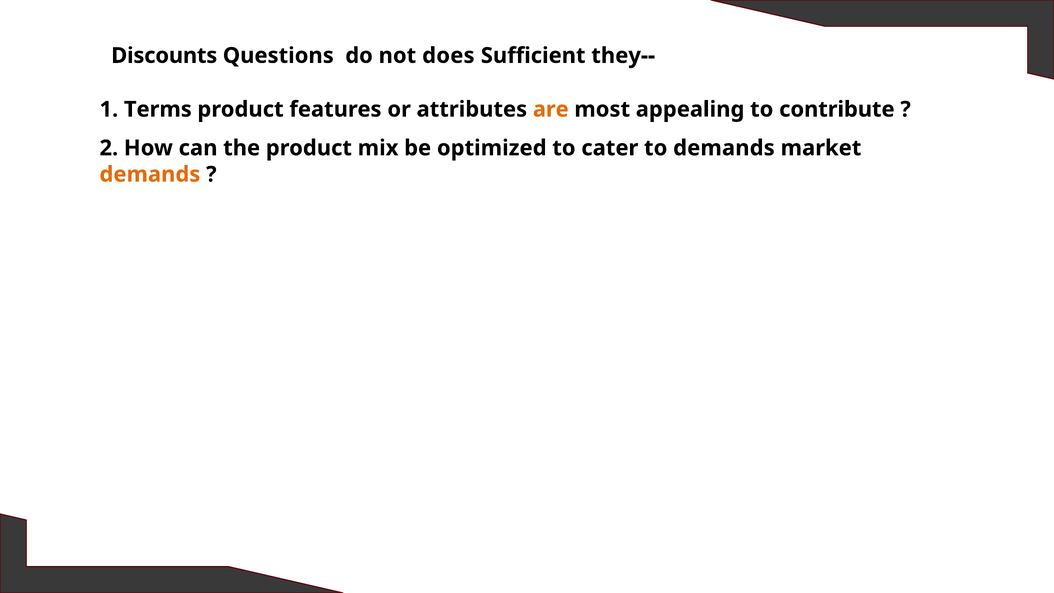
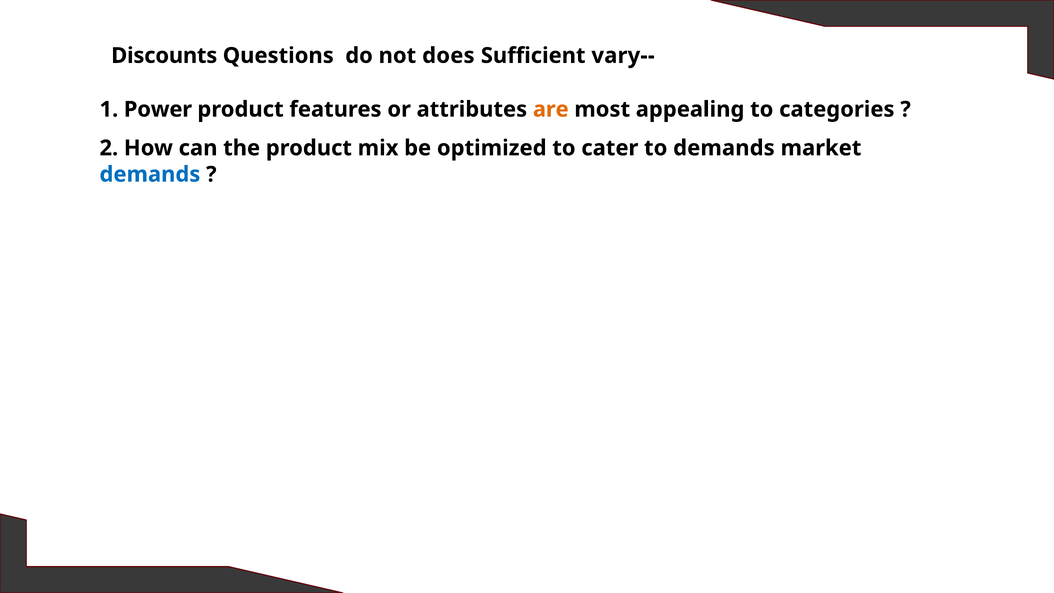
they--: they-- -> vary-- (623, 56)
Terms: Terms -> Power (158, 109)
contribute: contribute -> categories (837, 109)
demands colour: orange -> blue (150, 174)
